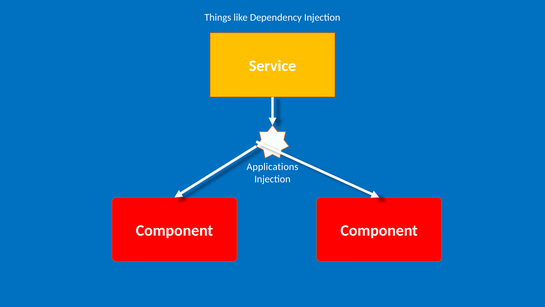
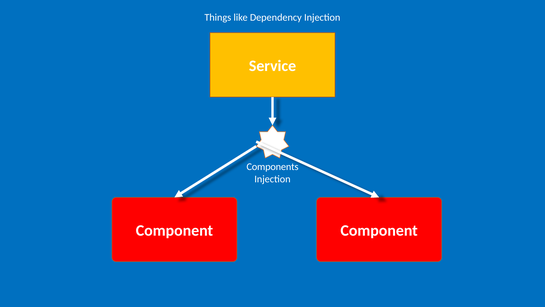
Applications: Applications -> Components (273, 167)
